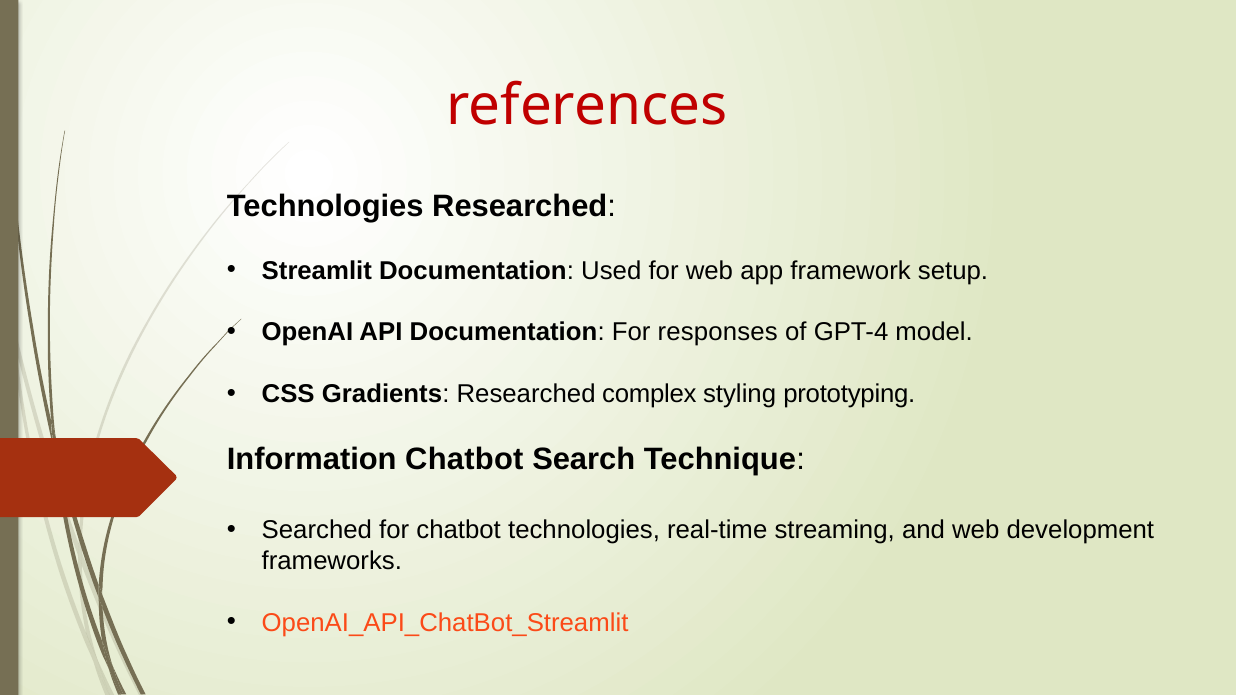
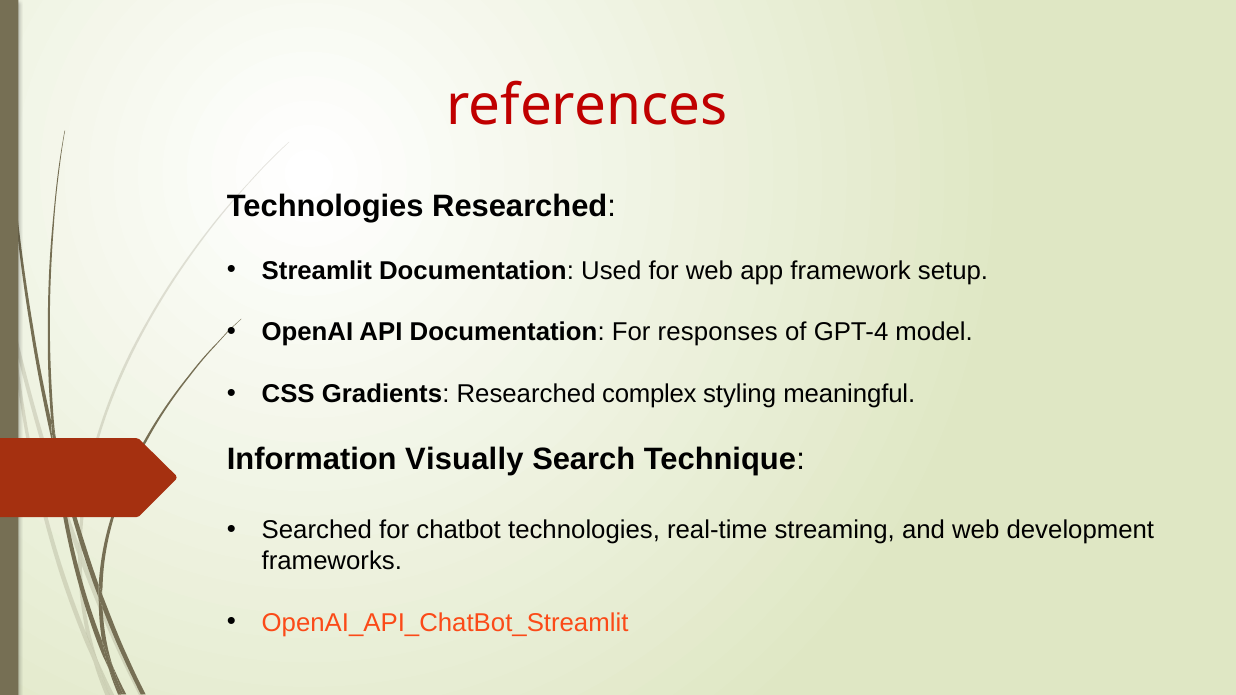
prototyping: prototyping -> meaningful (849, 394)
Information Chatbot: Chatbot -> Visually (464, 460)
